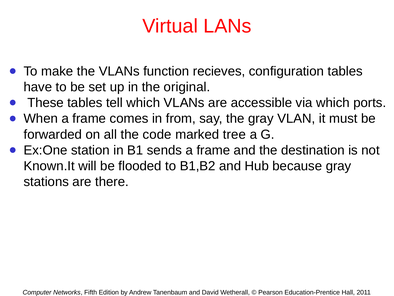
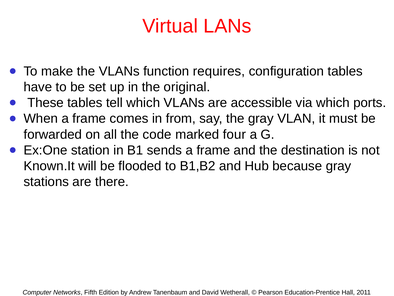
recieves: recieves -> requires (219, 71)
tree: tree -> four (234, 134)
